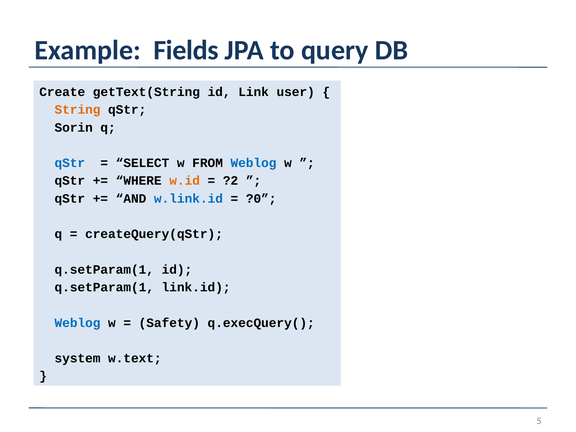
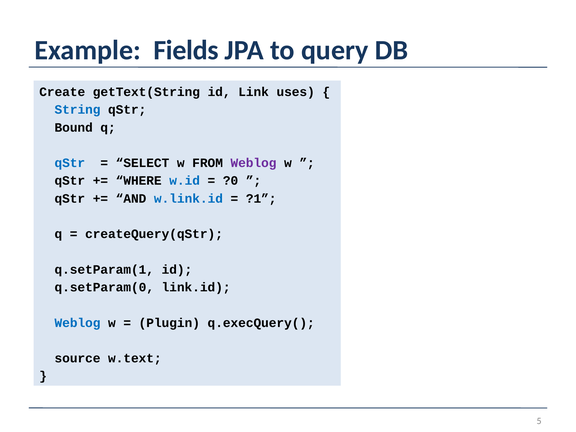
user: user -> uses (296, 92)
String colour: orange -> blue (78, 110)
Sorin: Sorin -> Bound (74, 127)
Weblog colour: blue -> purple (253, 163)
w.id colour: orange -> blue (185, 181)
?2: ?2 -> ?0 (231, 181)
?0: ?0 -> ?1 (261, 198)
q.setParam(1: q.setParam(1 -> q.setParam(0 (104, 287)
Safety: Safety -> Plugin (169, 323)
system: system -> source (78, 358)
